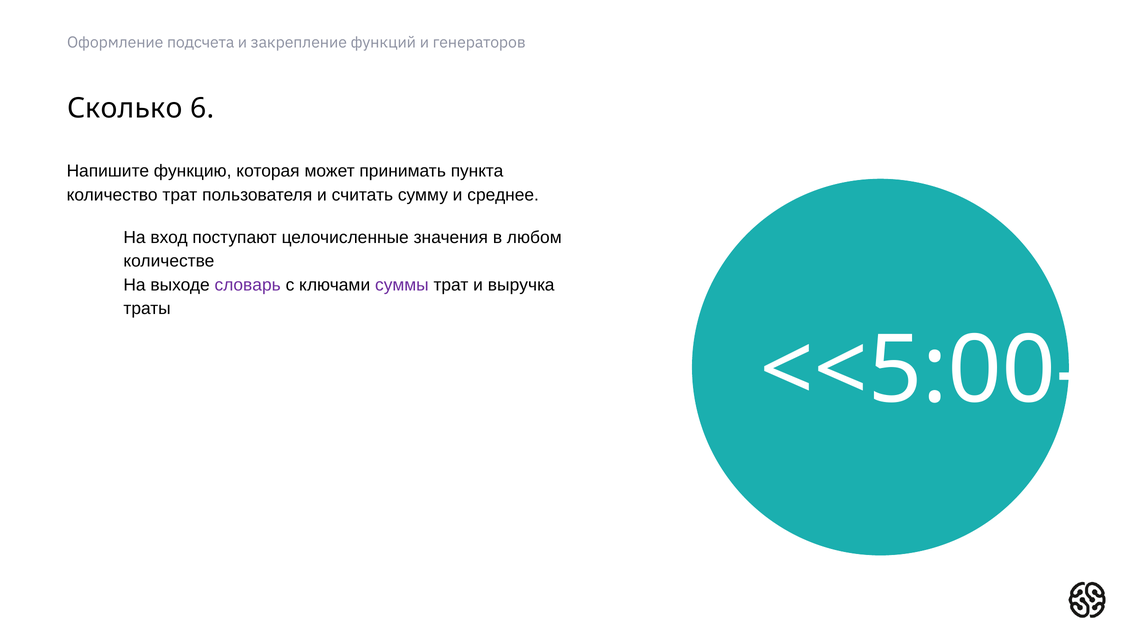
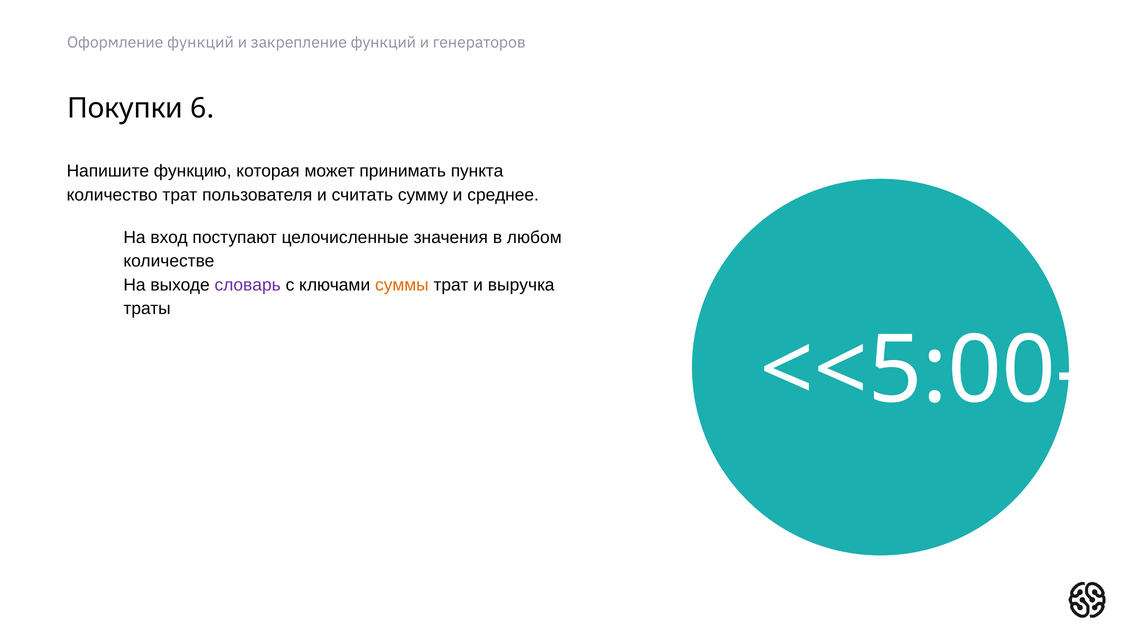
Оформление подсчета: подсчета -> функций (201, 42)
Сколько: Сколько -> Покупки (125, 108)
суммы colour: purple -> orange (402, 285)
